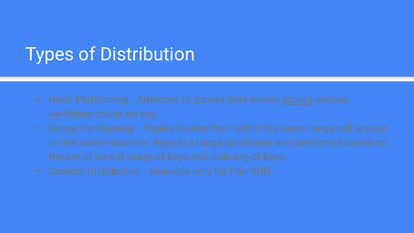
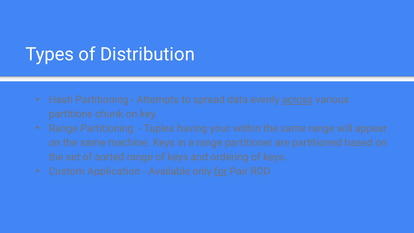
than: than -> your (220, 128)
Custom Distribution: Distribution -> Application (114, 171)
for underline: none -> present (221, 171)
